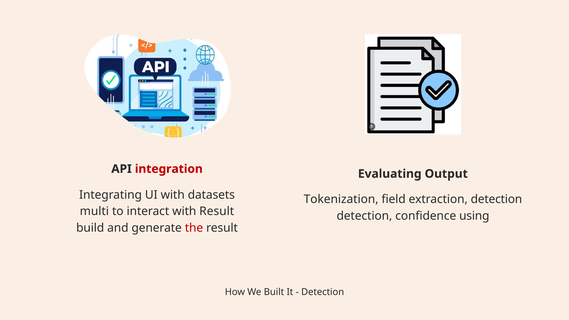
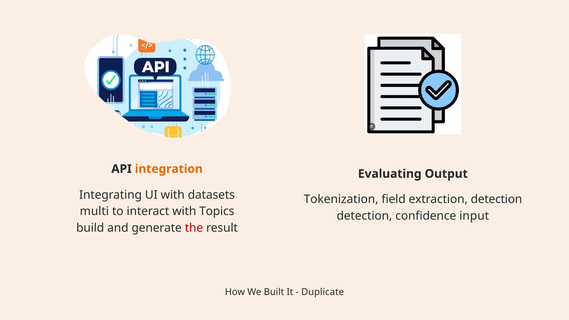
integration colour: red -> orange (169, 169)
with Result: Result -> Topics (217, 211)
using: using -> input (474, 216)
Detection: Detection -> Duplicate (323, 292)
